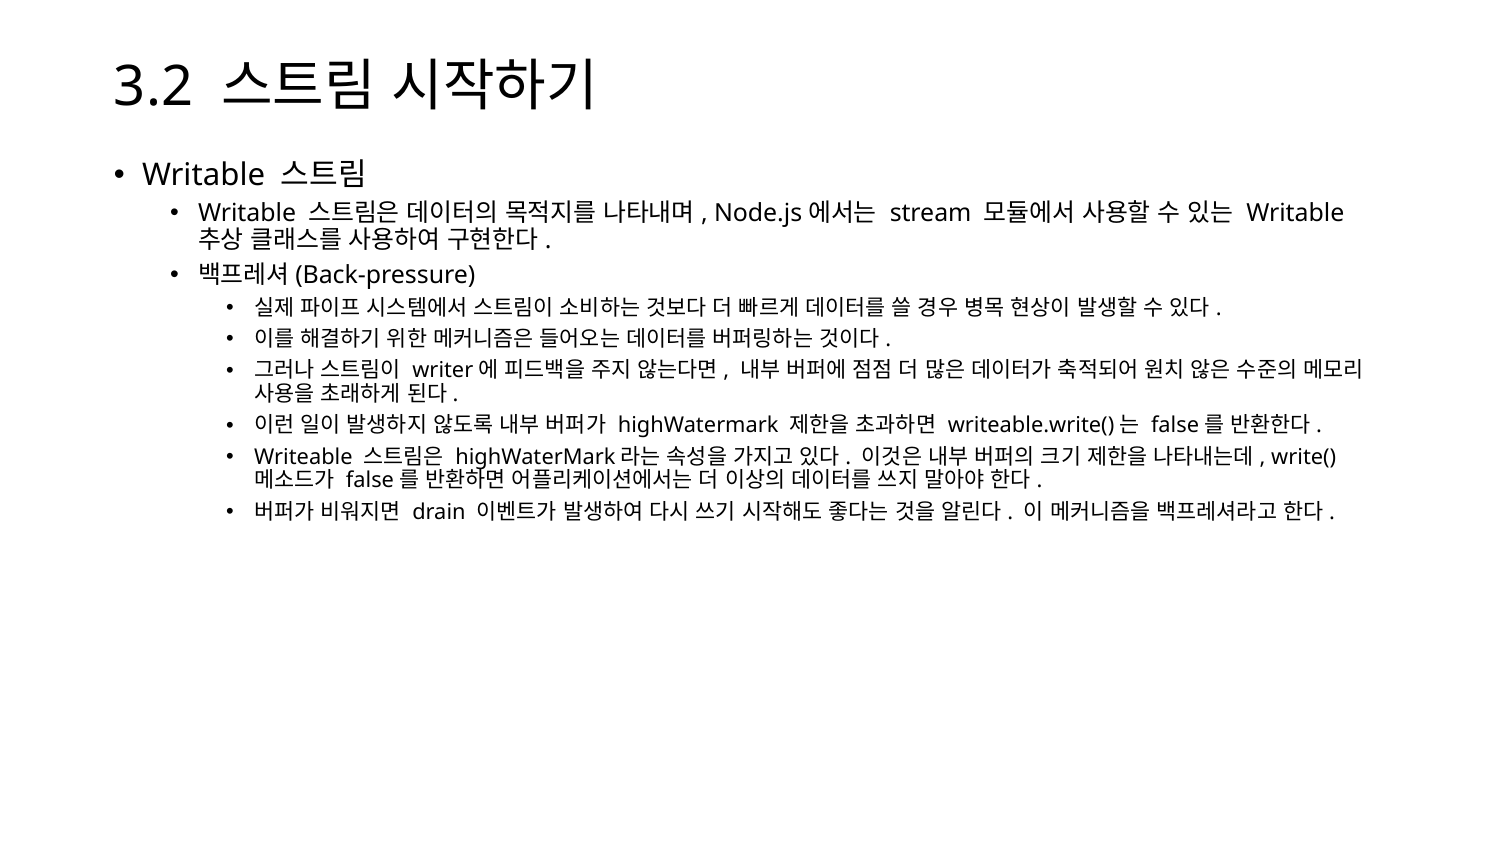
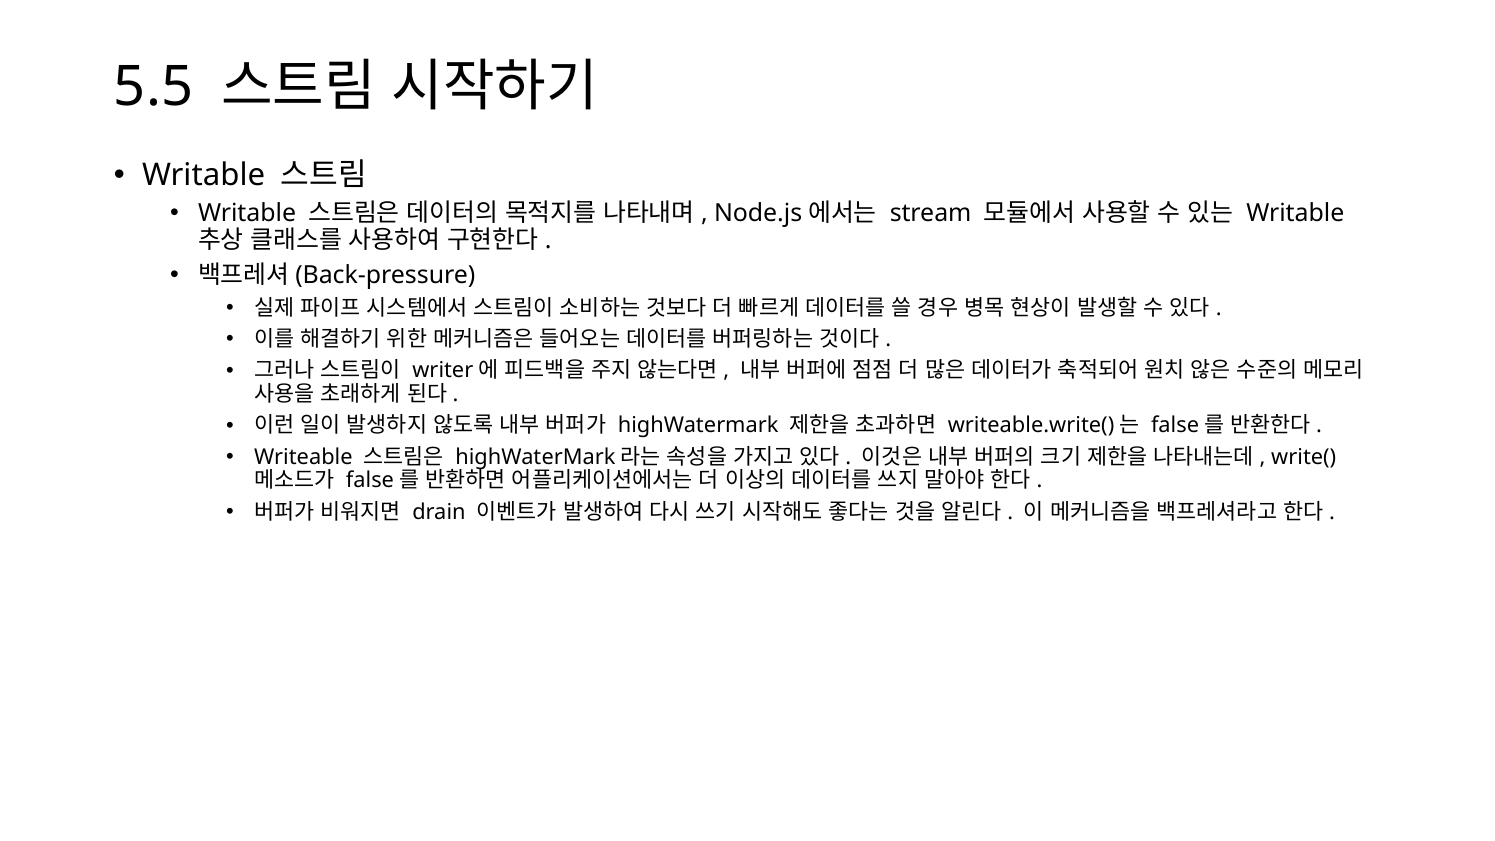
3.2: 3.2 -> 5.5 (154, 87)
